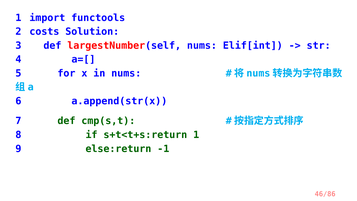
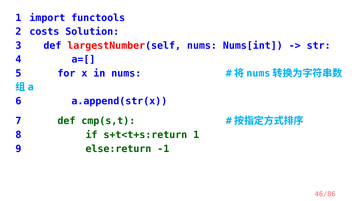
Elif[int: Elif[int -> Nums[int (253, 45)
